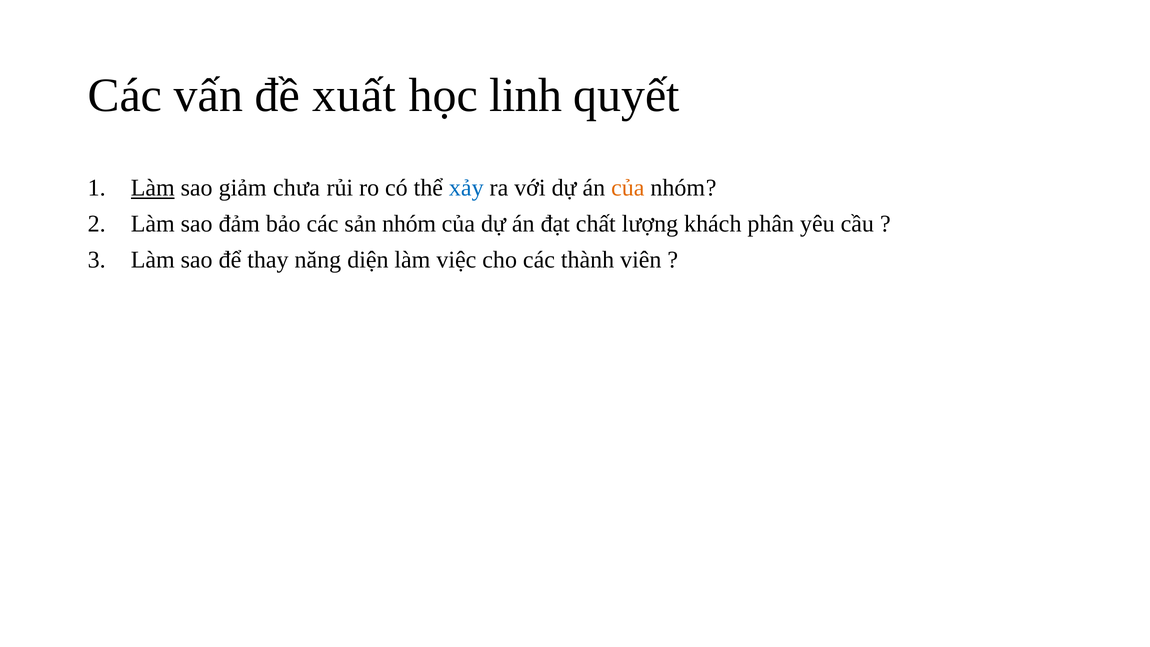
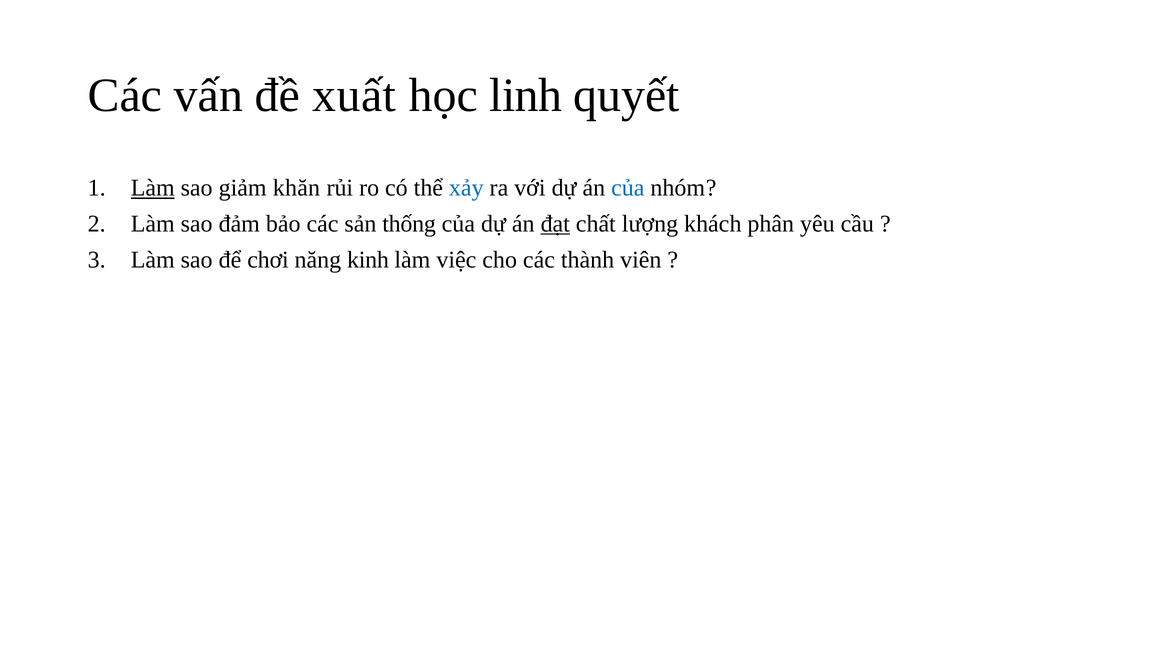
chưa: chưa -> khăn (296, 188)
của colour: orange -> blue (628, 188)
sản nhóm: nhóm -> thống (409, 224)
đạt underline: none -> present (555, 224)
thay: thay -> chơi (268, 260)
diện: diện -> kinh (368, 260)
